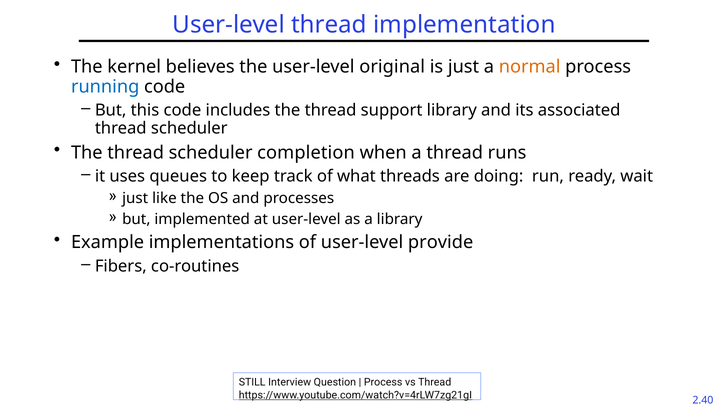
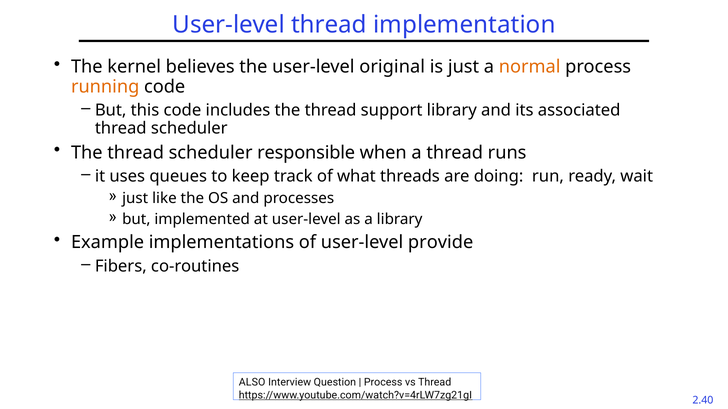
running colour: blue -> orange (105, 87)
completion: completion -> responsible (306, 153)
STILL: STILL -> ALSO (252, 383)
